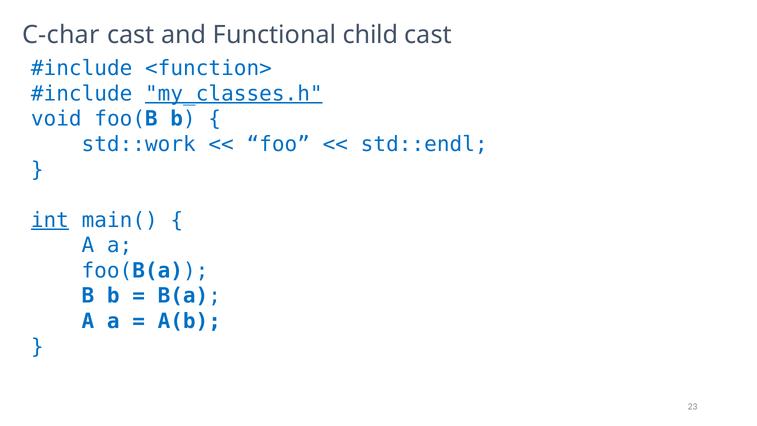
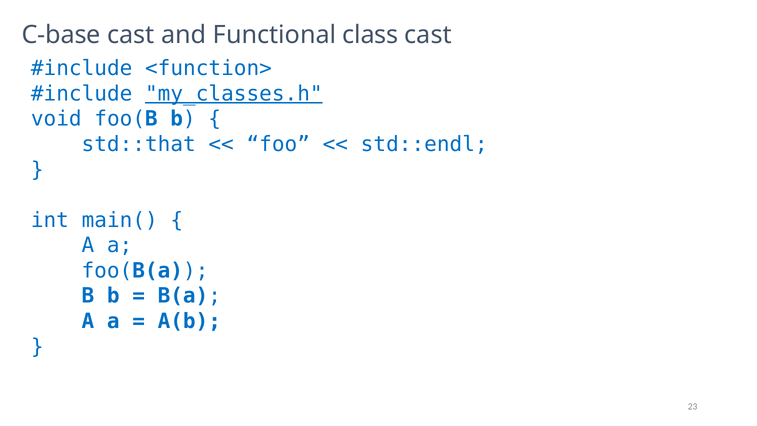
C-char: C-char -> C-base (61, 35)
child: child -> class (370, 35)
std::work: std::work -> std::that (139, 144)
int underline: present -> none (50, 220)
